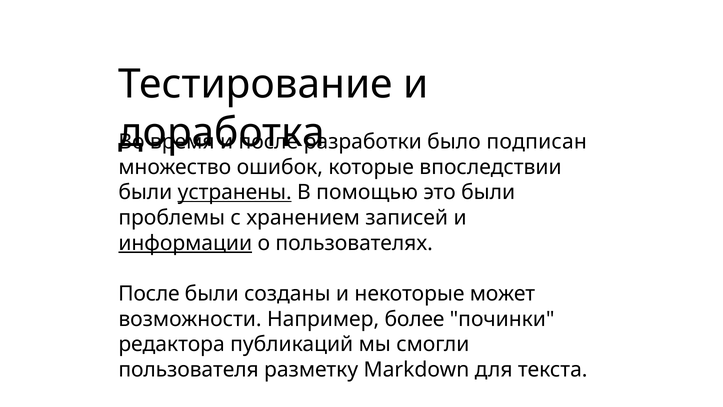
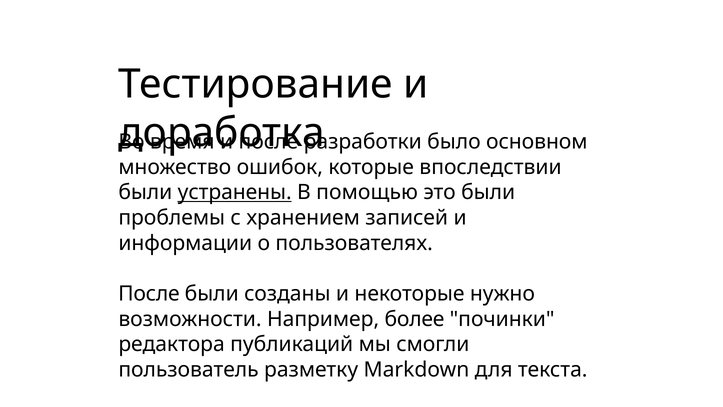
подписан: подписан -> основном (537, 142)
информации underline: present -> none (185, 243)
может: может -> нужно (502, 294)
пользователя: пользователя -> пользователь (189, 369)
